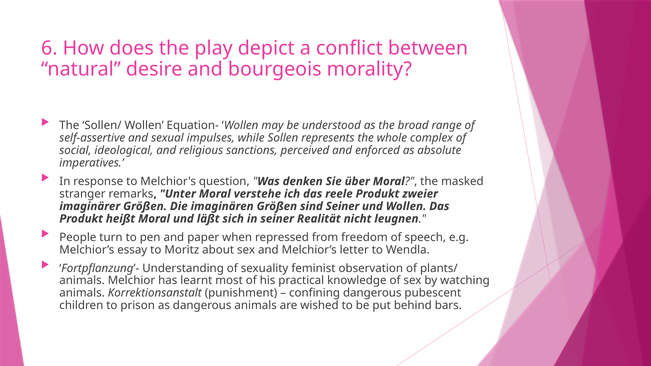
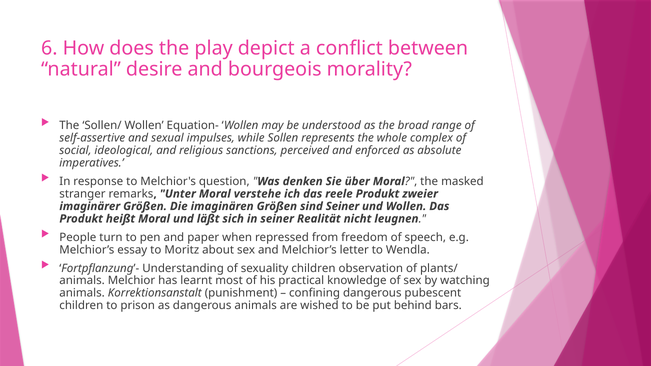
sexuality feminist: feminist -> children (313, 268)
